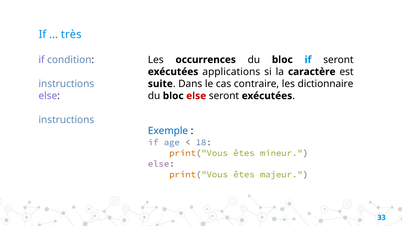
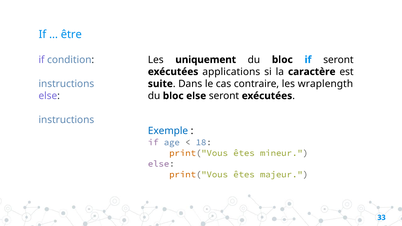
très: très -> être (71, 34)
occurrences: occurrences -> uniquement (206, 60)
dictionnaire: dictionnaire -> wraplength (325, 84)
else colour: red -> black (196, 96)
